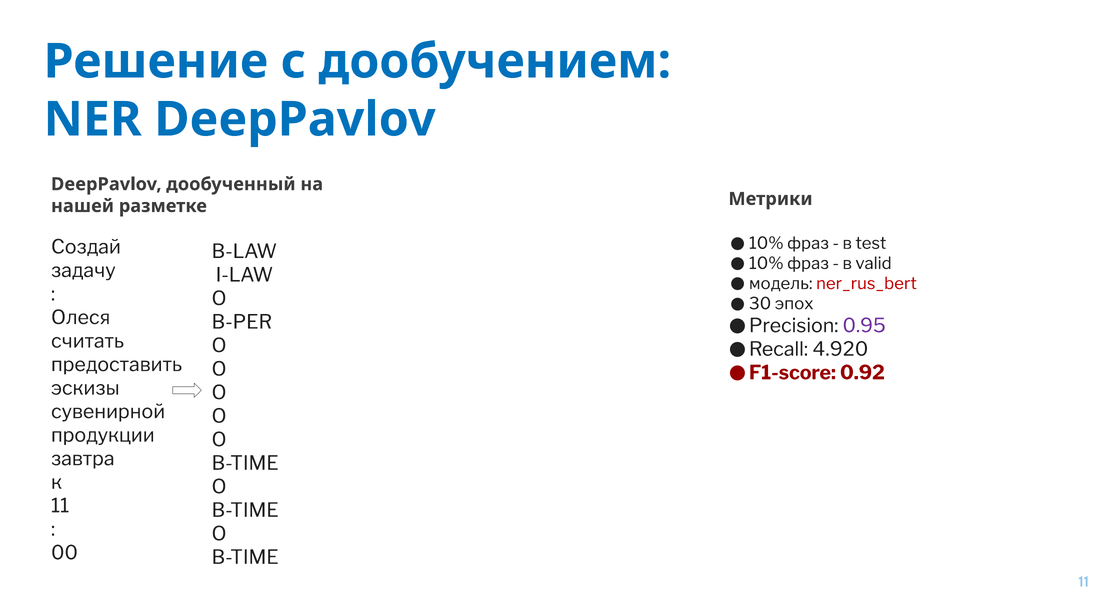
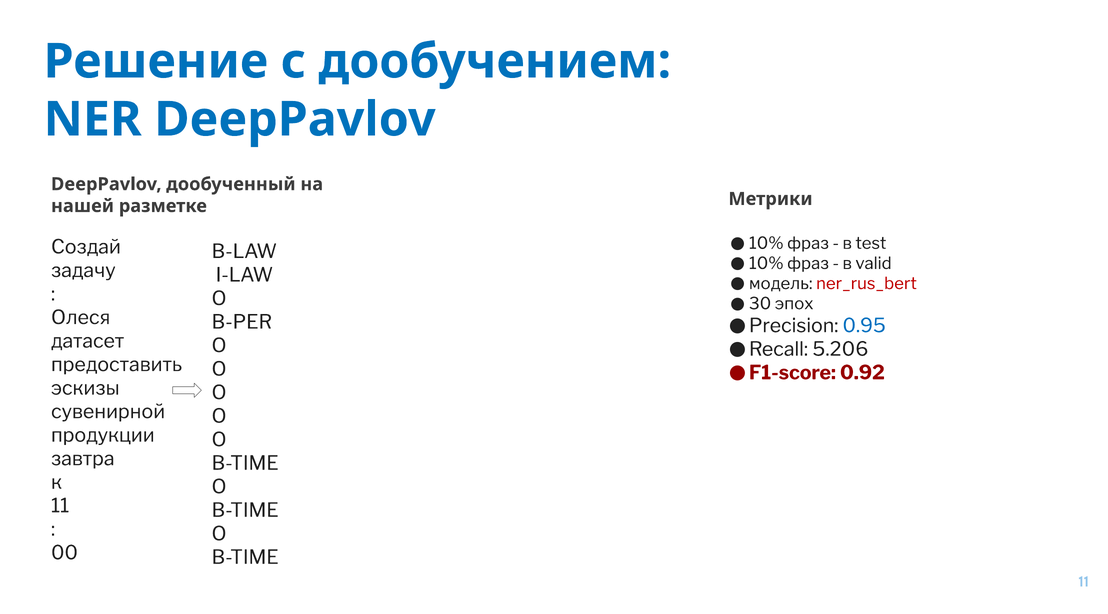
0.95 colour: purple -> blue (864, 326)
считать: считать -> датасет (88, 341)
4.920: 4.920 -> 5.206 (840, 349)
